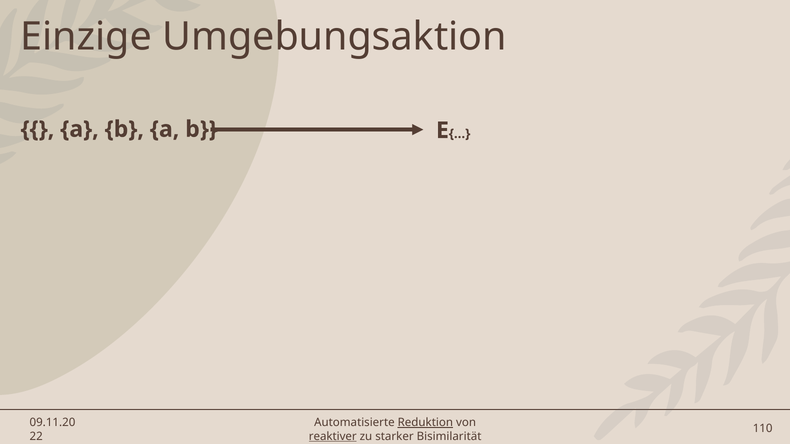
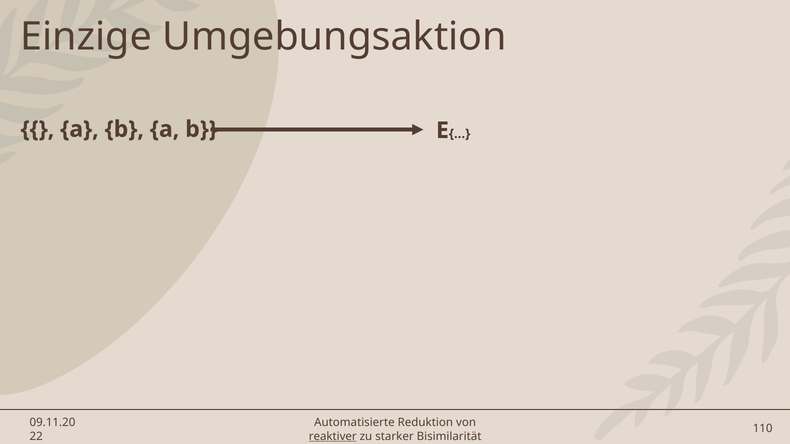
Reduktion underline: present -> none (425, 423)
